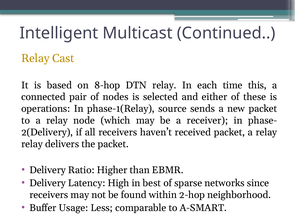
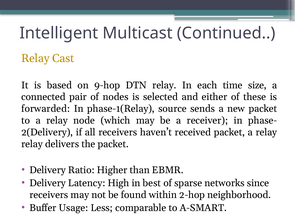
8-hop: 8-hop -> 9-hop (107, 85)
this: this -> size (257, 85)
operations: operations -> forwarded (46, 109)
